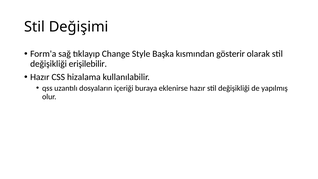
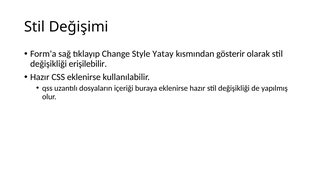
Başka: Başka -> Yatay (163, 54)
CSS hizalama: hizalama -> eklenirse (84, 77)
